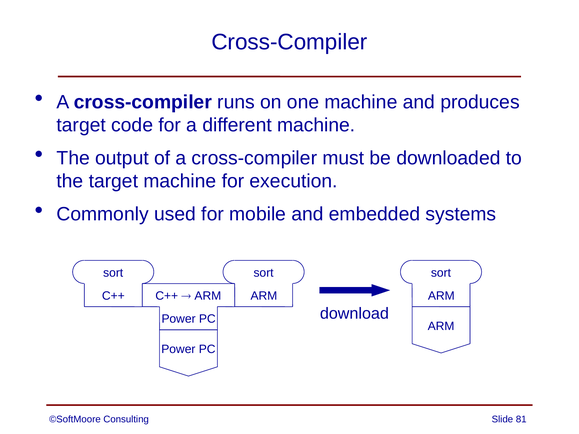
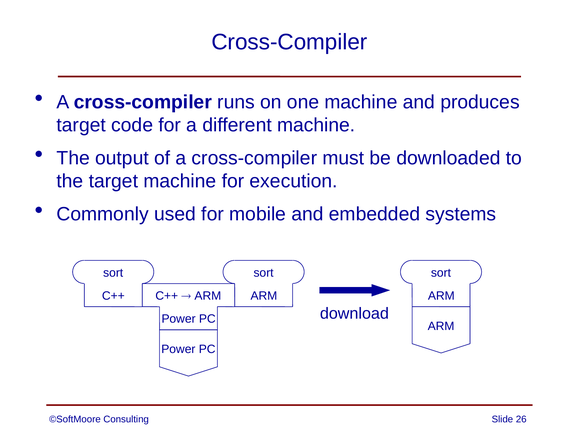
81: 81 -> 26 (521, 419)
